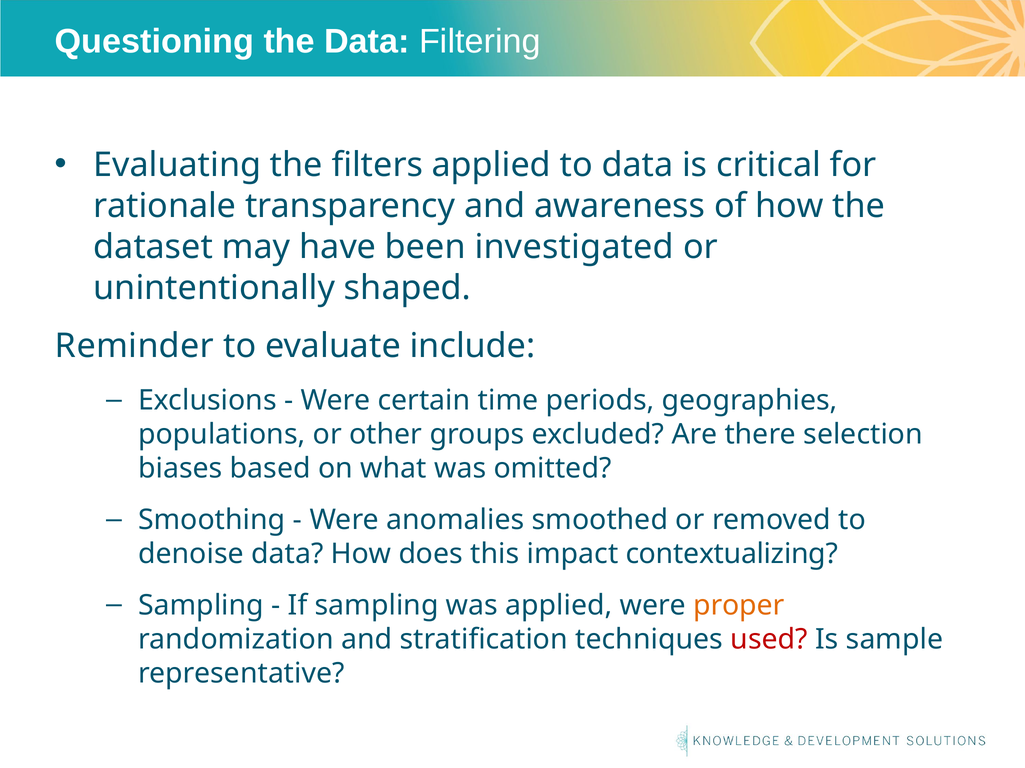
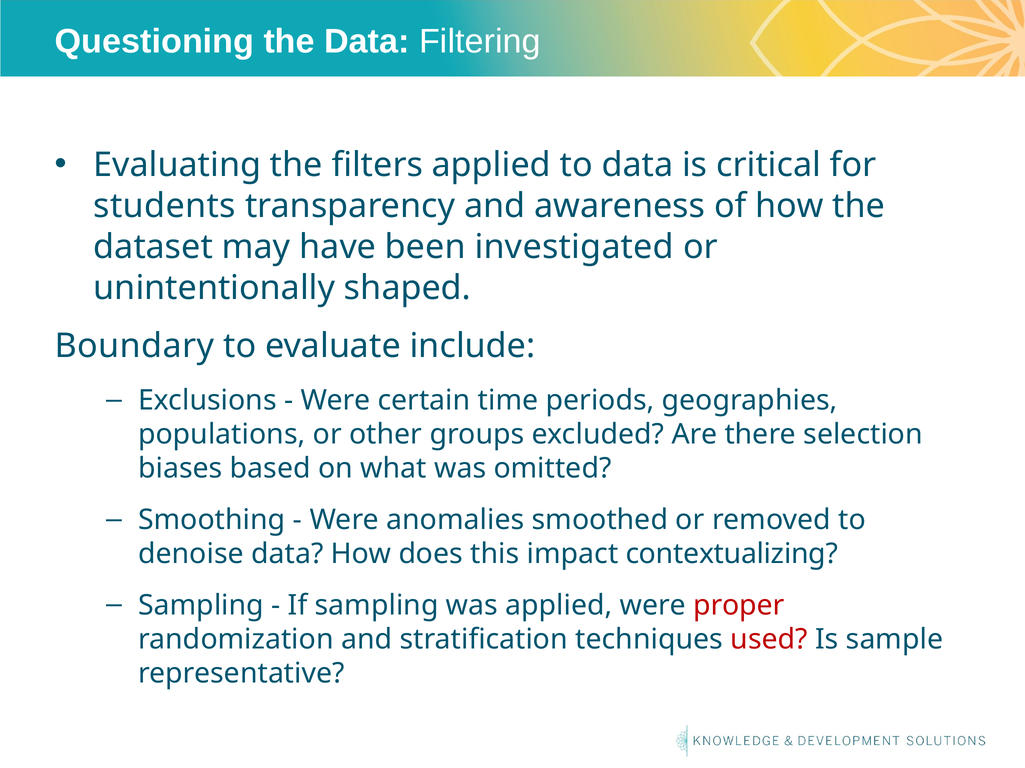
rationale: rationale -> students (165, 206)
Reminder: Reminder -> Boundary (134, 346)
proper colour: orange -> red (739, 606)
